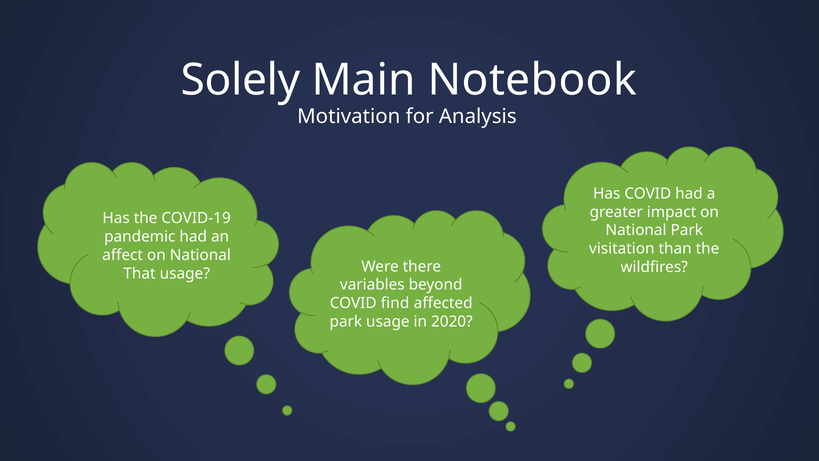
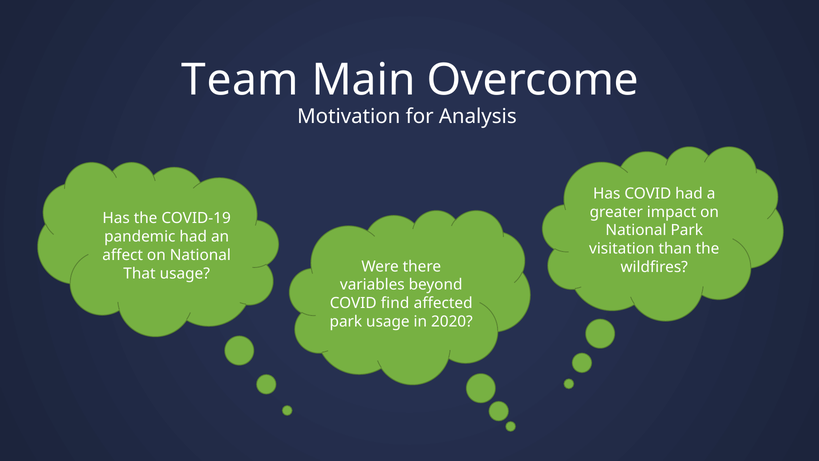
Solely: Solely -> Team (240, 80)
Notebook: Notebook -> Overcome (533, 80)
